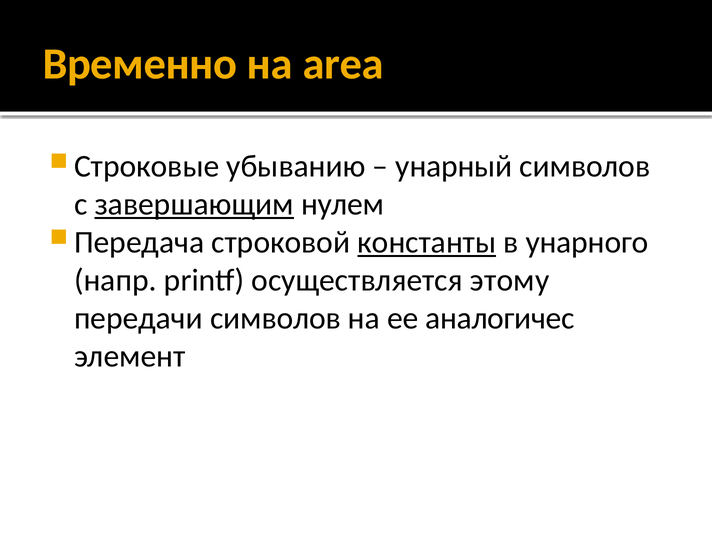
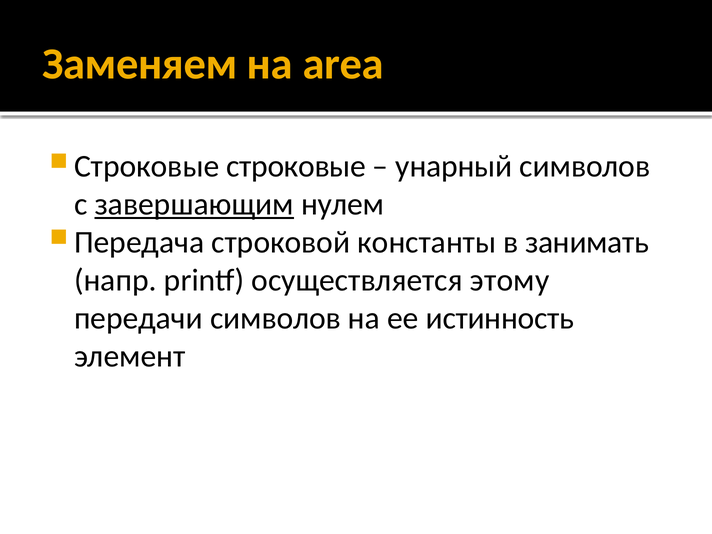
Временно: Временно -> Заменяем (140, 64)
убыванию: убыванию -> строковые (296, 167)
константы underline: present -> none (427, 243)
унарного: унарного -> занимать (587, 243)
аналогичес: аналогичес -> истинность (500, 318)
